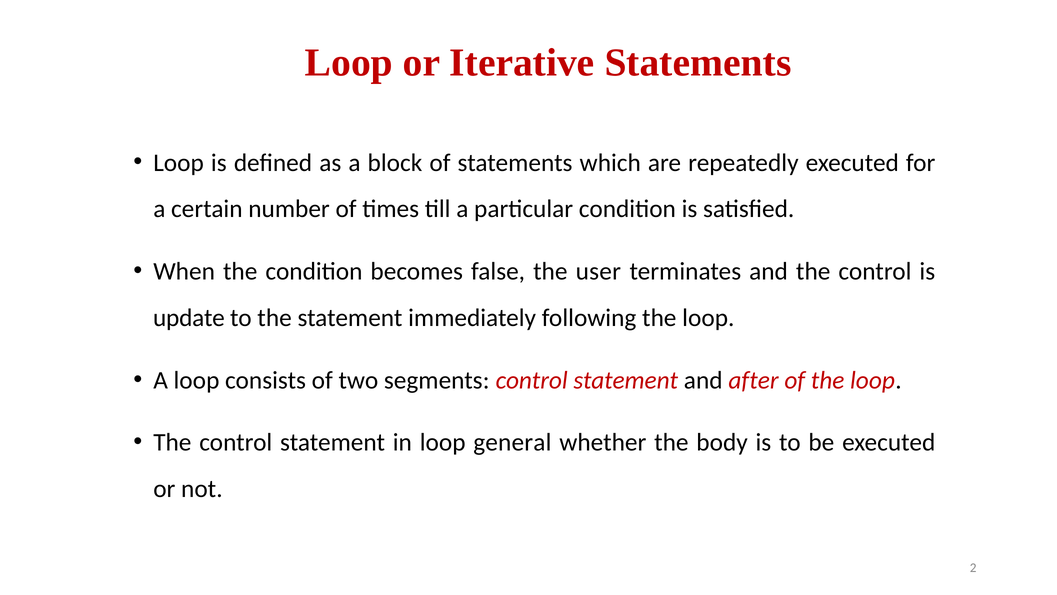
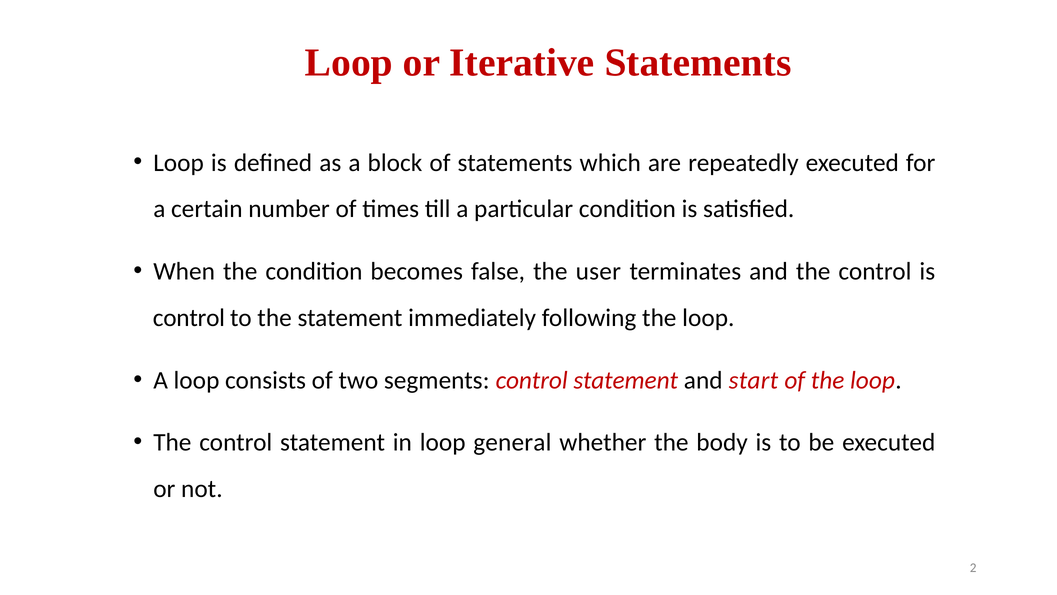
update: update -> control (189, 318)
after: after -> start (753, 380)
